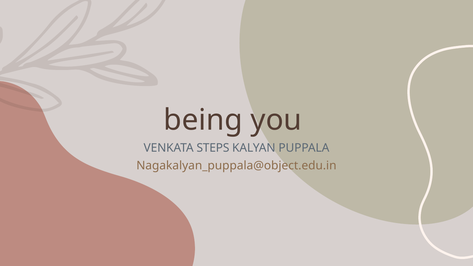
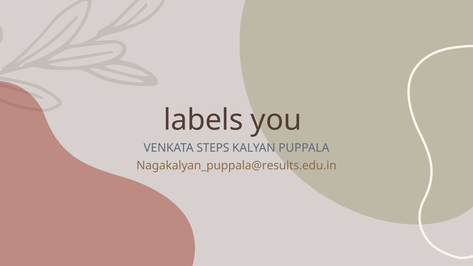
being: being -> labels (203, 120)
Nagakalyan_puppala@object.edu.in: Nagakalyan_puppala@object.edu.in -> Nagakalyan_puppala@results.edu.in (236, 166)
